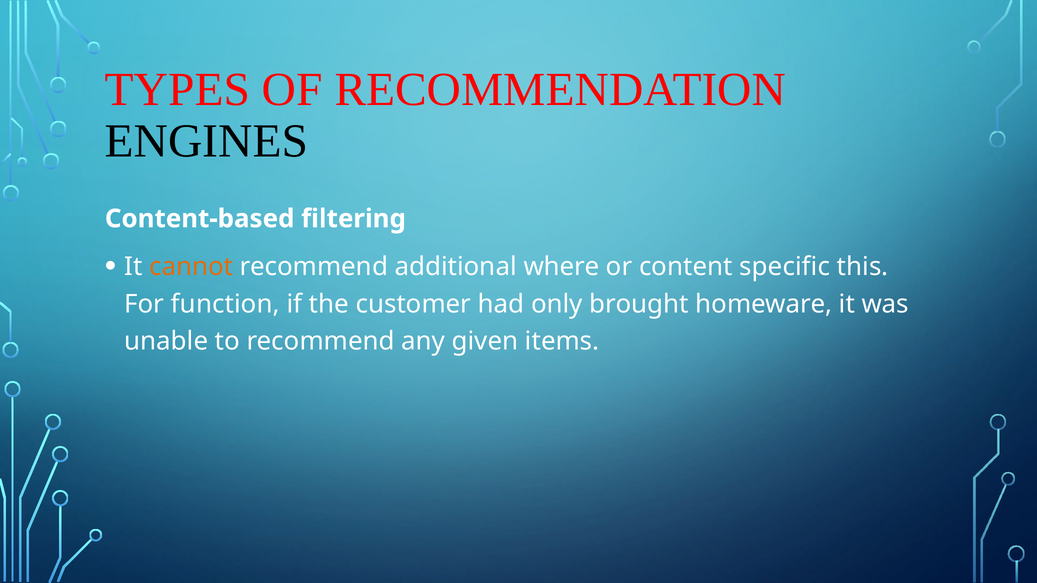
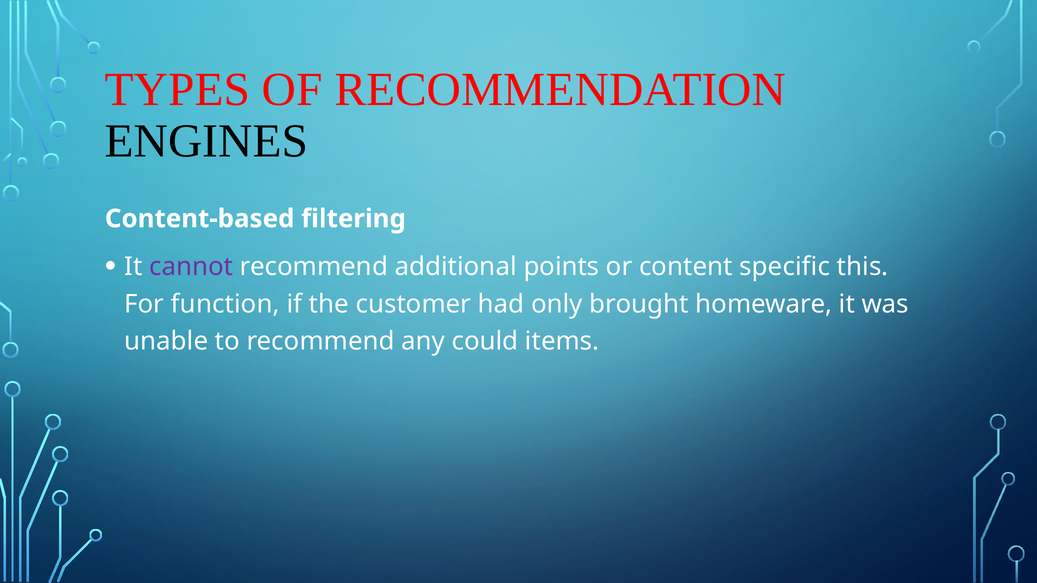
cannot colour: orange -> purple (191, 267)
where: where -> points (561, 267)
given: given -> could (485, 342)
